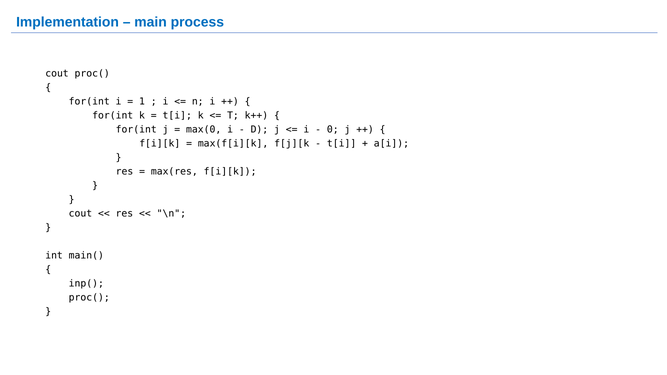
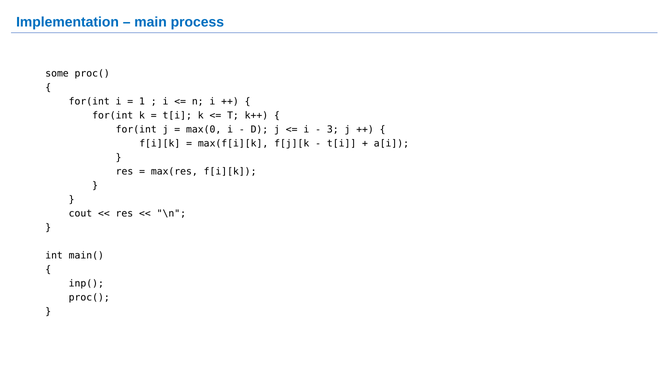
cout: cout -> some (57, 74)
0: 0 -> 3 (333, 130)
